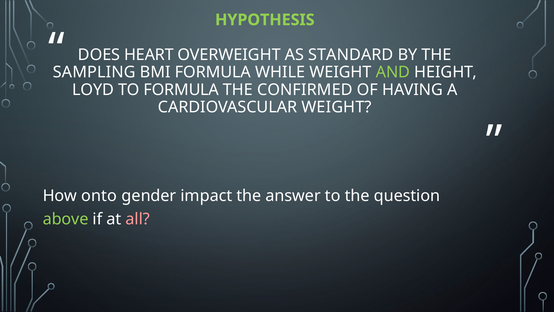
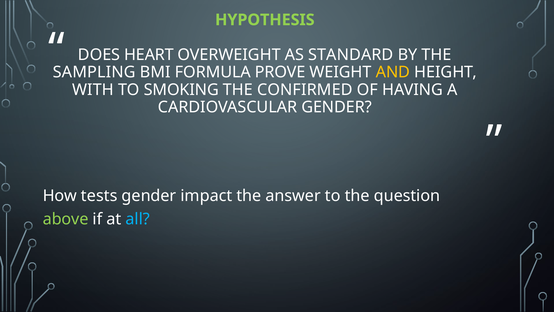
WHILE: WHILE -> PROVE (280, 72)
AND colour: light green -> yellow (393, 72)
LOYD: LOYD -> WITH (93, 90)
TO FORMULA: FORMULA -> SMOKING (181, 90)
CARDIOVASCULAR WEIGHT: WEIGHT -> GENDER (337, 107)
onto: onto -> tests (99, 196)
all colour: pink -> light blue (138, 219)
